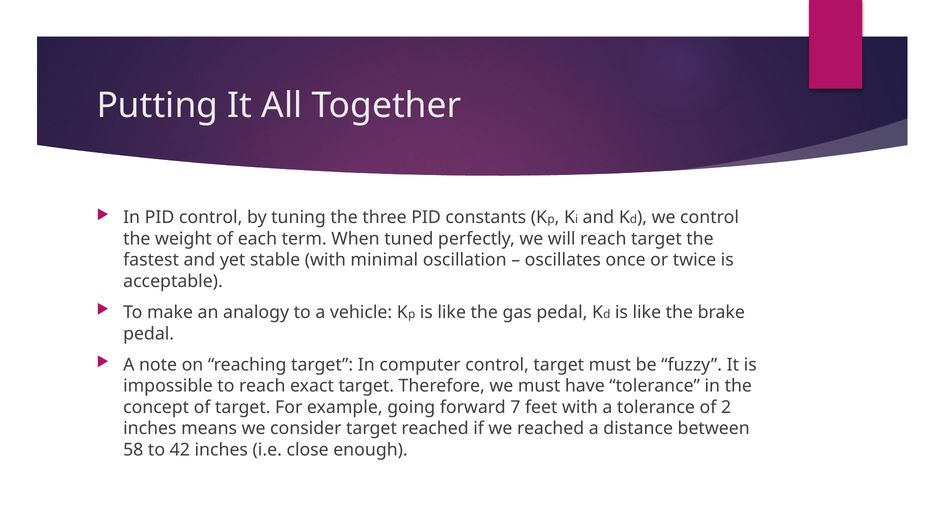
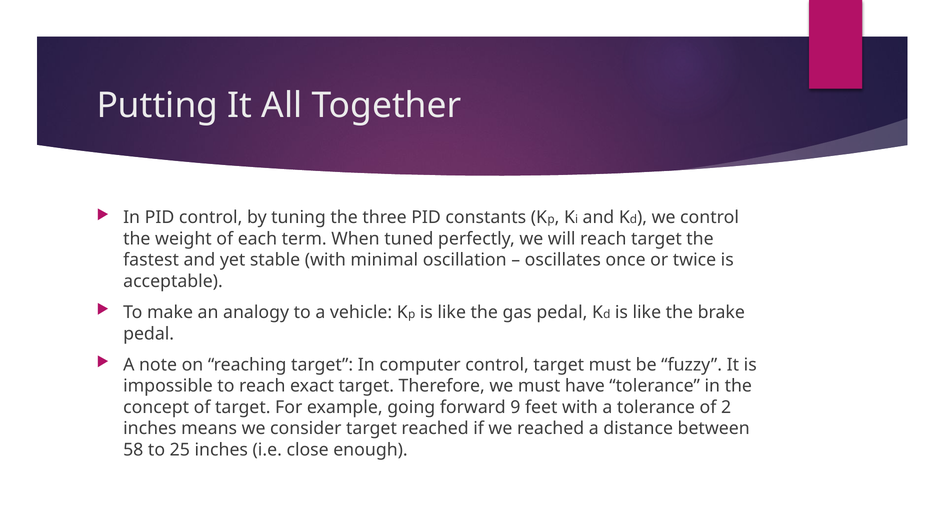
7: 7 -> 9 (515, 407)
42: 42 -> 25 (180, 450)
